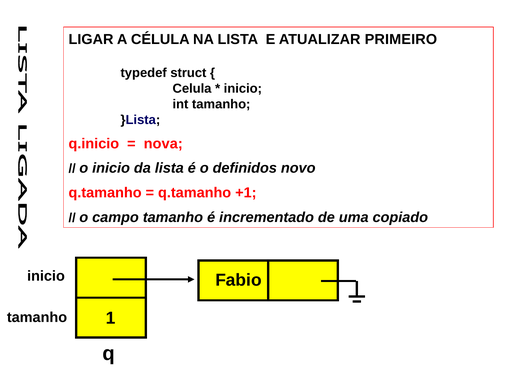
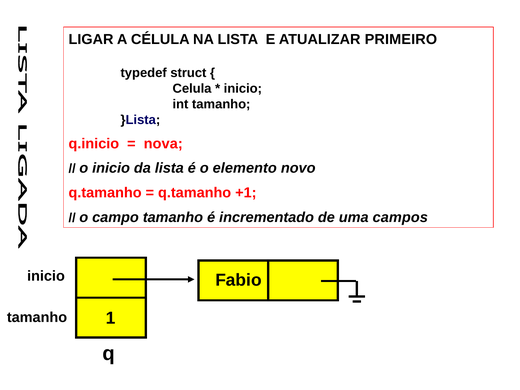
definidos: definidos -> elemento (245, 168)
copiado: copiado -> campos (400, 217)
